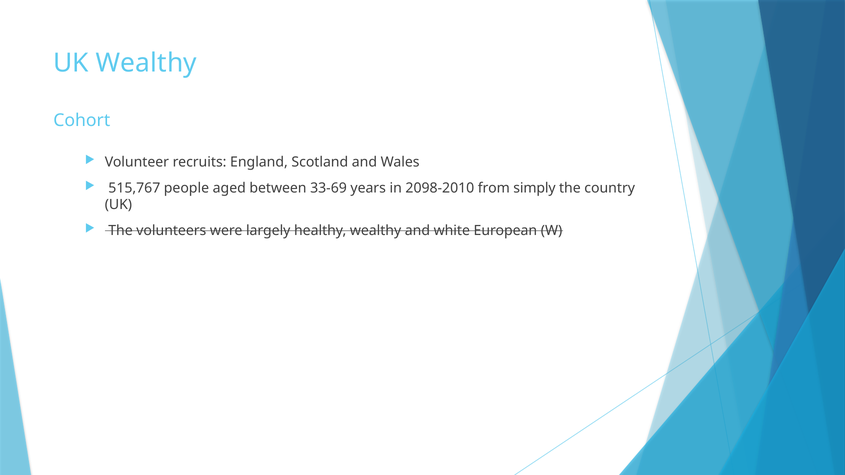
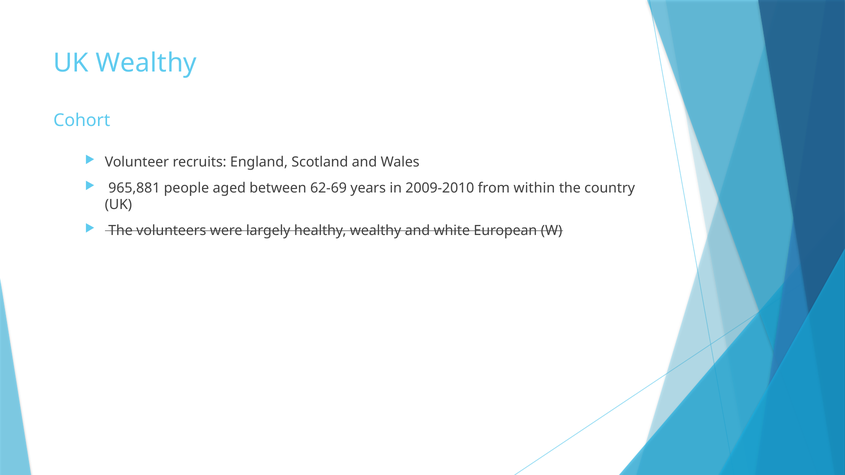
515,767: 515,767 -> 965,881 (134, 188)
33-69: 33-69 -> 62-69 (329, 188)
2098-2010: 2098-2010 -> 2009-2010 (440, 188)
simply: simply -> within (534, 188)
